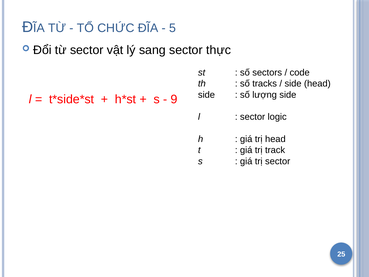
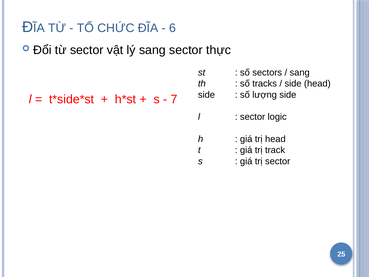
5: 5 -> 6 (173, 28)
code: code -> sang (300, 73)
9: 9 -> 7 (174, 99)
